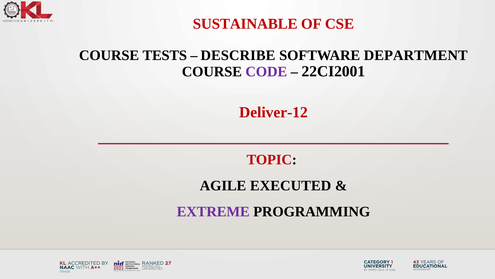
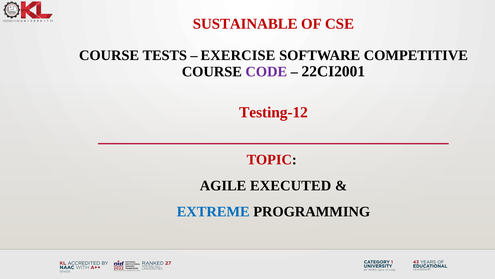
DESCRIBE: DESCRIBE -> EXERCISE (238, 55)
DEPARTMENT: DEPARTMENT -> COMPETITIVE (416, 55)
Deliver-12: Deliver-12 -> Testing-12 (274, 112)
EXTREME colour: purple -> blue (213, 211)
